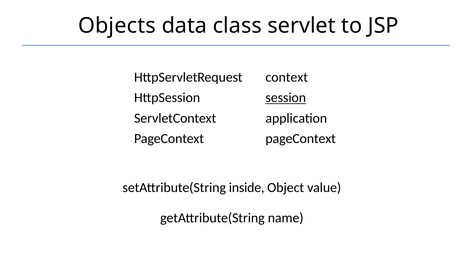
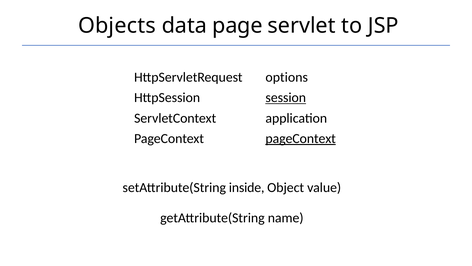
class: class -> page (237, 26)
context: context -> options (287, 77)
pageContext underline: none -> present (301, 138)
